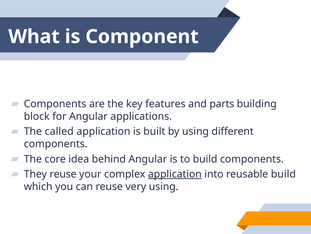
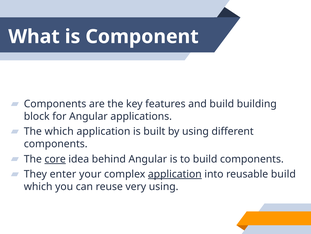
and parts: parts -> build (222, 104)
The called: called -> which (59, 131)
core underline: none -> present (55, 159)
They reuse: reuse -> enter (63, 174)
